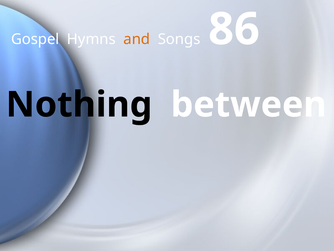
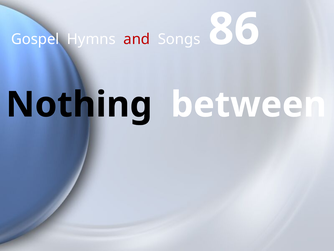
and colour: orange -> red (137, 39)
